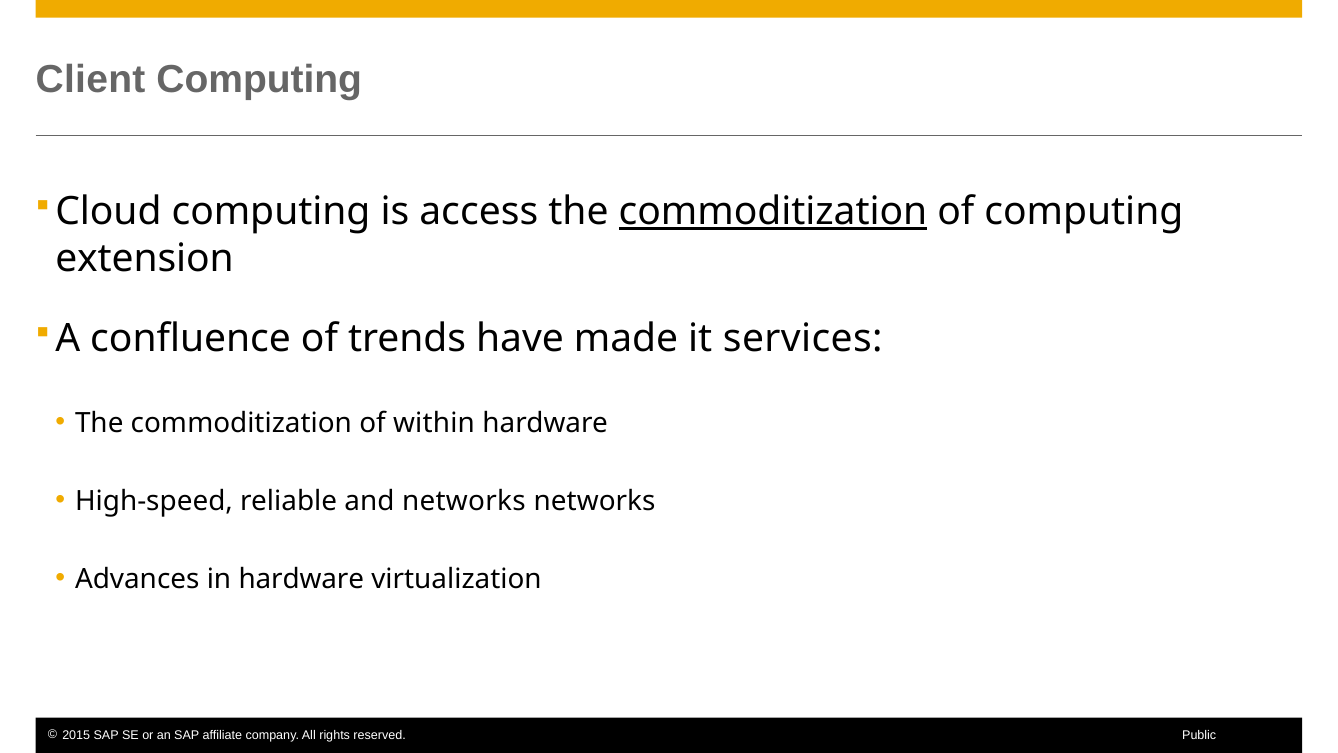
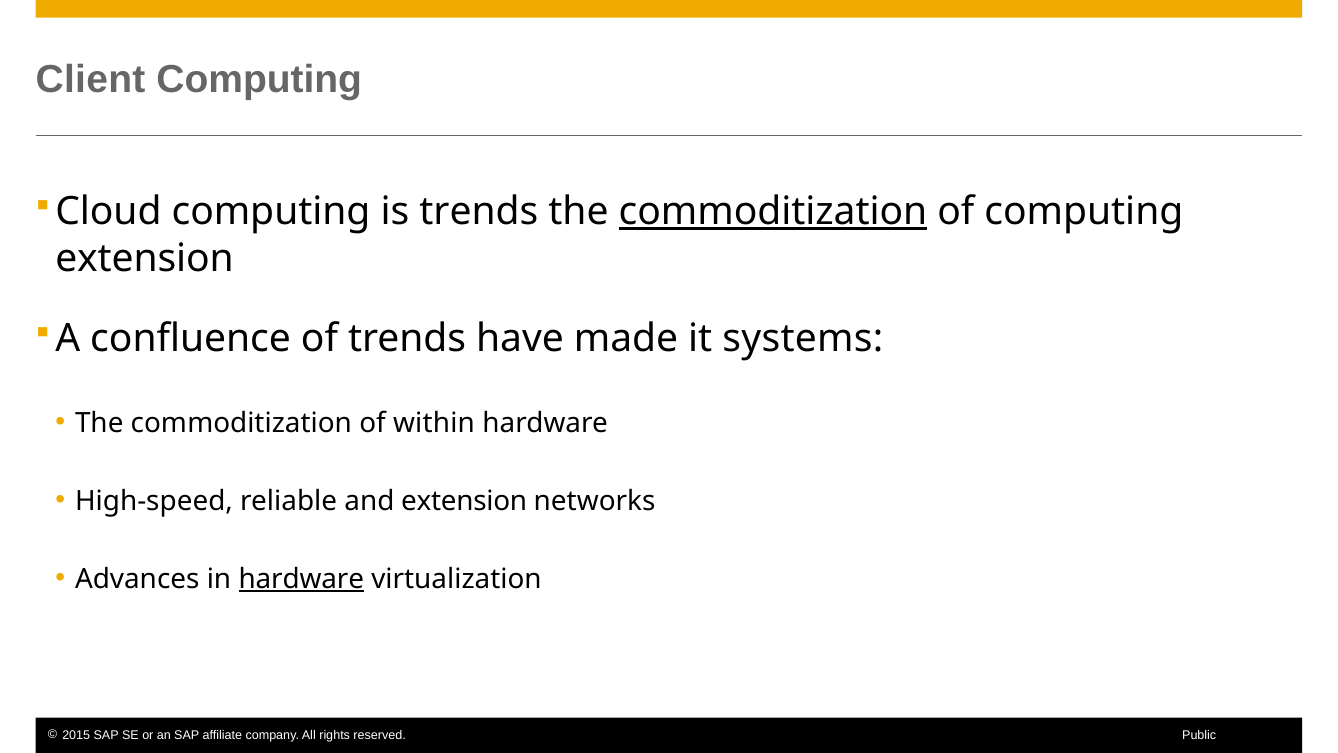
is access: access -> trends (479, 212)
services: services -> systems (803, 339)
and networks: networks -> extension (464, 501)
hardware underline: none -> present (301, 579)
